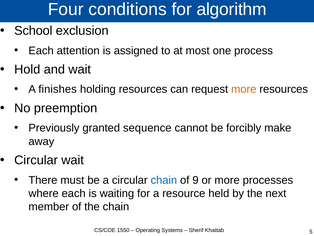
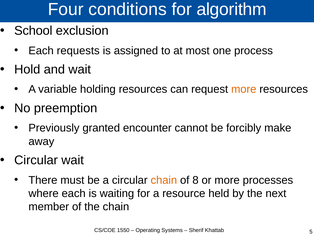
attention: attention -> requests (78, 51)
finishes: finishes -> variable (58, 89)
sequence: sequence -> encounter (147, 128)
chain colour: blue -> orange (164, 180)
9: 9 -> 8 (195, 180)
